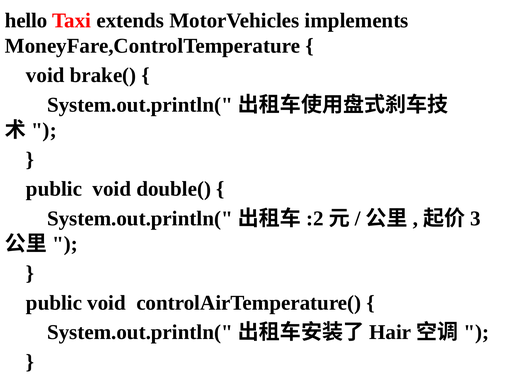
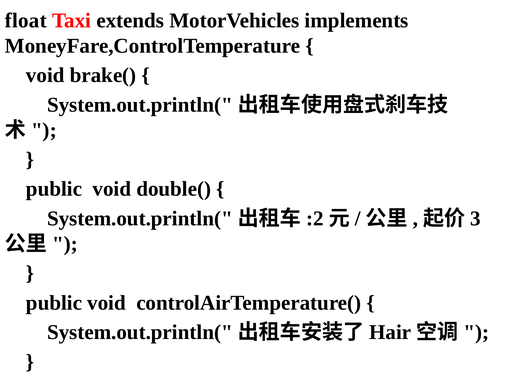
hello: hello -> float (26, 21)
